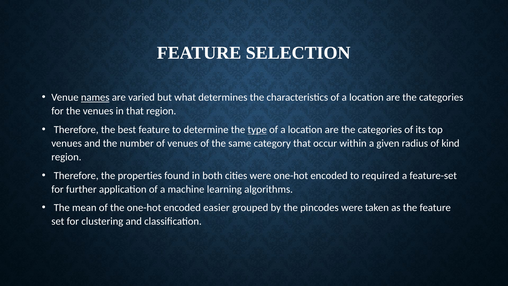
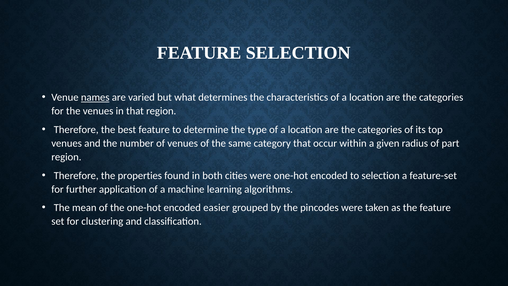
type underline: present -> none (257, 130)
kind: kind -> part (451, 143)
to required: required -> selection (381, 175)
